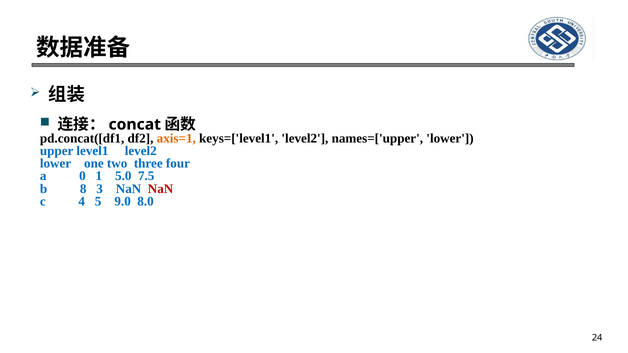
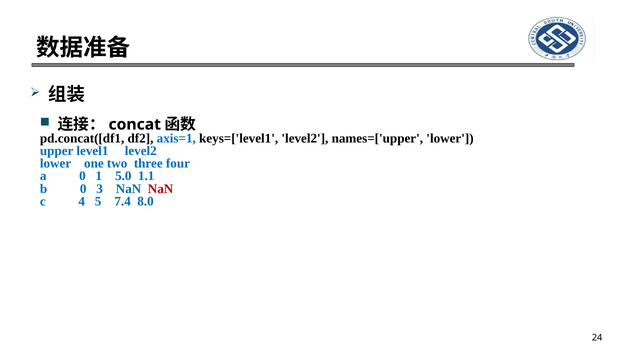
axis=1 colour: orange -> blue (176, 139)
7.5: 7.5 -> 1.1 (146, 176)
b 8: 8 -> 0 (83, 189)
9.0: 9.0 -> 7.4 (123, 201)
